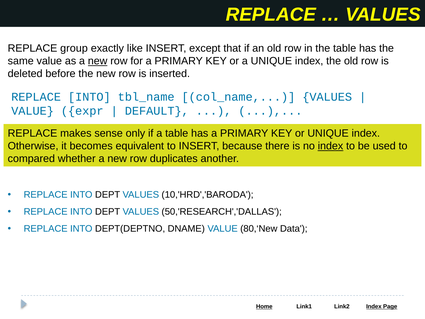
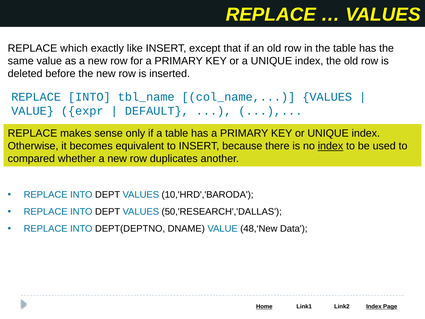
group: group -> which (74, 48)
new underline: present -> none (98, 61)
80,‘New: 80,‘New -> 48,‘New (259, 229)
